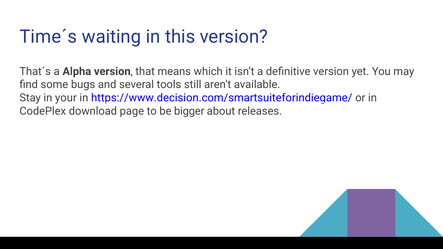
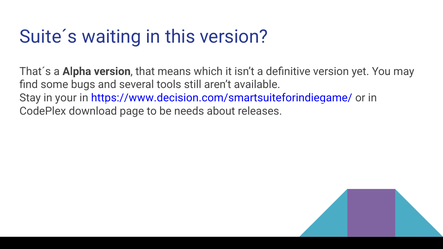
Time´s: Time´s -> Suite´s (48, 37)
bigger: bigger -> needs (189, 111)
